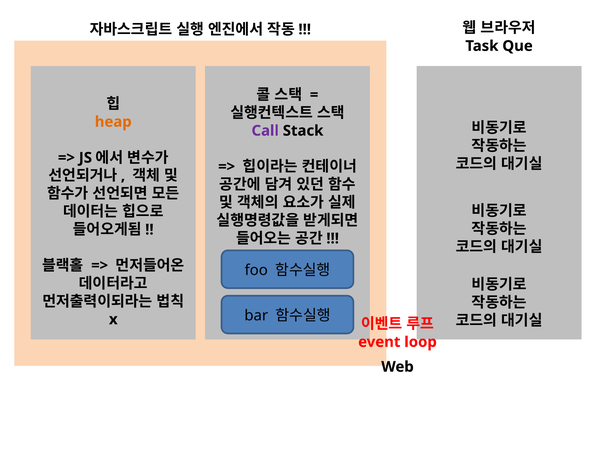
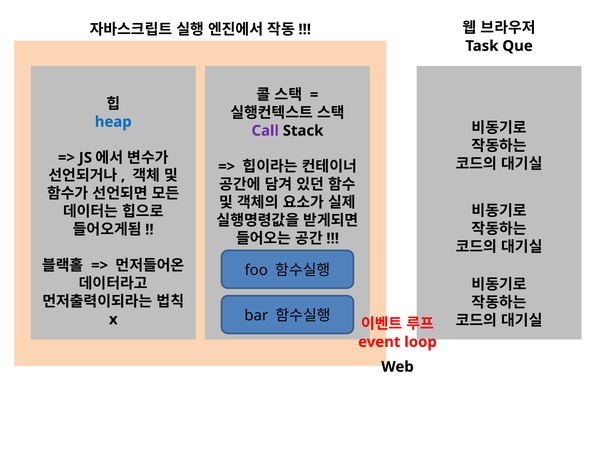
heap colour: orange -> blue (113, 122)
